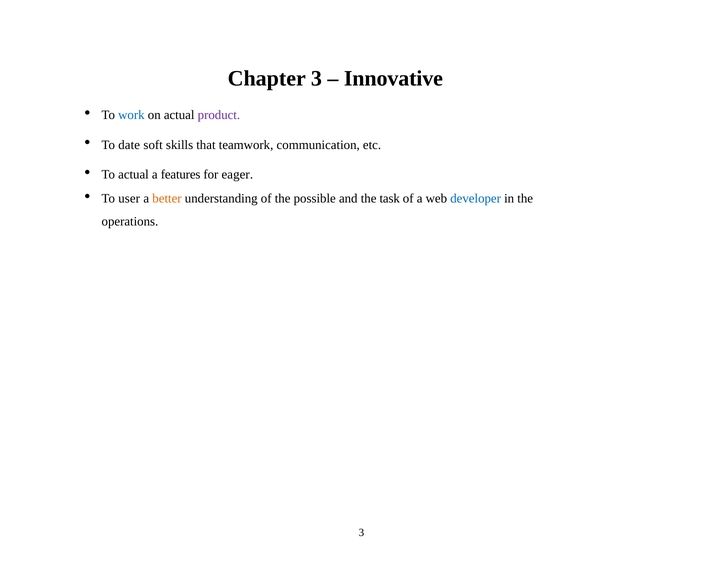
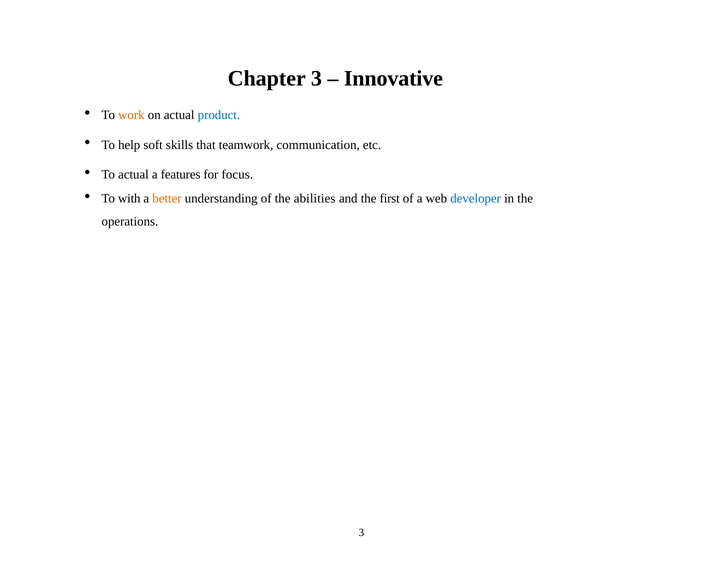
work colour: blue -> orange (131, 115)
product colour: purple -> blue (219, 115)
date: date -> help (129, 145)
eager: eager -> focus (237, 174)
user: user -> with (129, 198)
possible: possible -> abilities (315, 198)
task: task -> first (390, 198)
